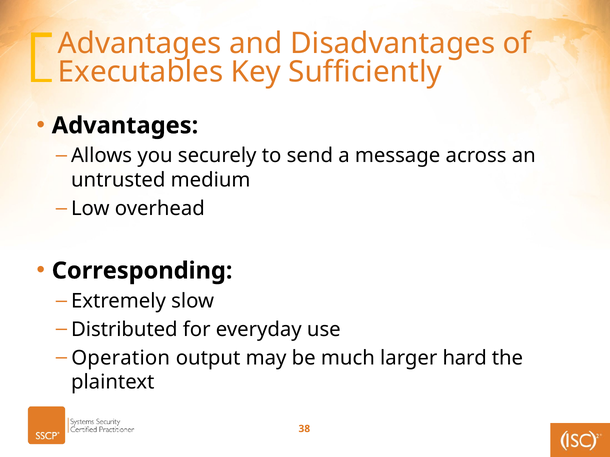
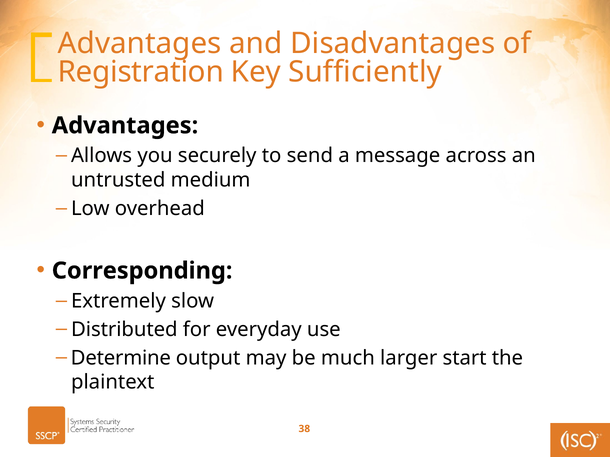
Executables: Executables -> Registration (141, 72)
Operation: Operation -> Determine (121, 358)
hard: hard -> start (465, 358)
